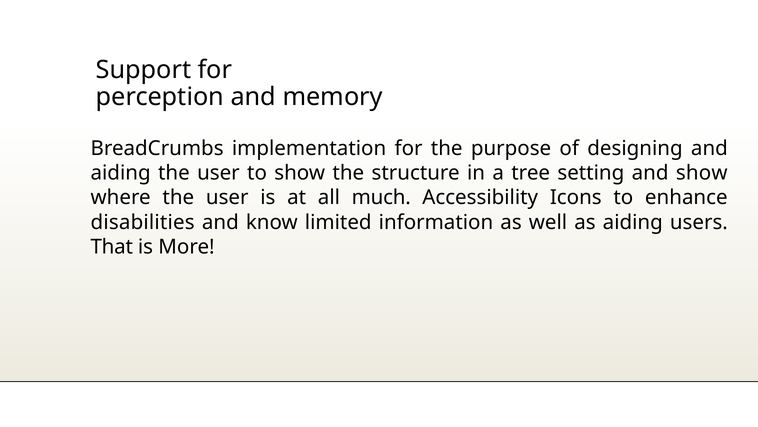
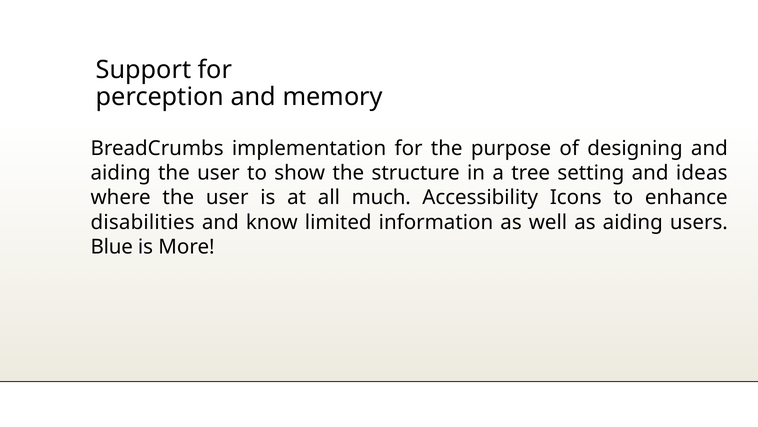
and show: show -> ideas (702, 173)
That: That -> Blue (112, 247)
